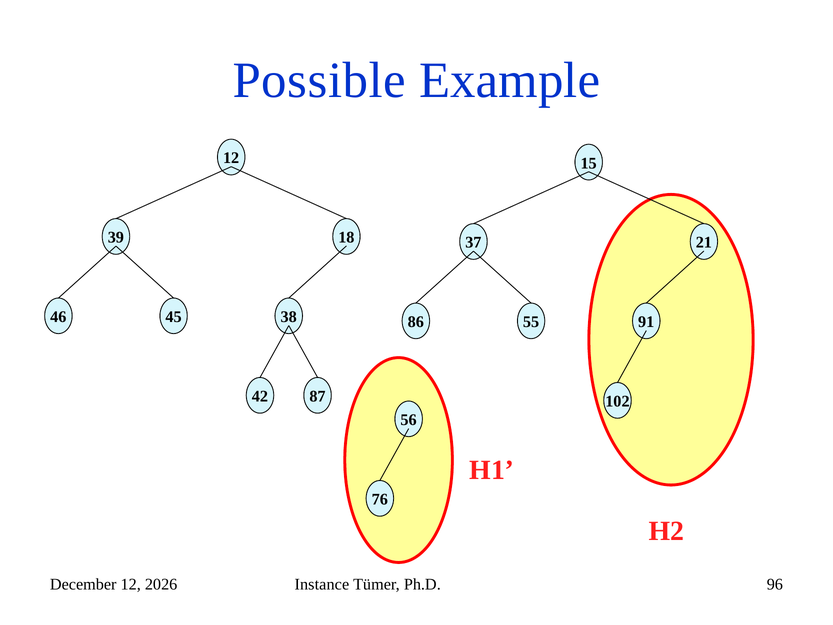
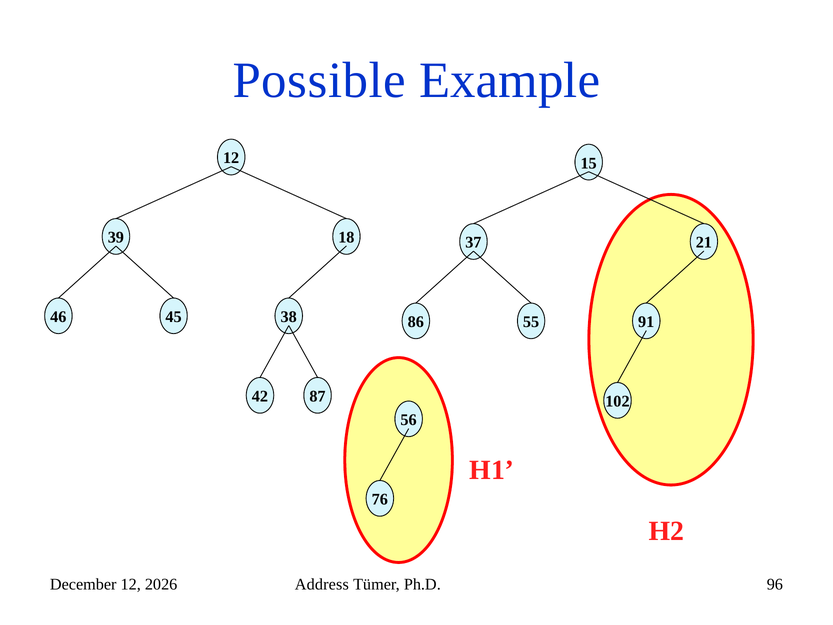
Instance: Instance -> Address (322, 584)
